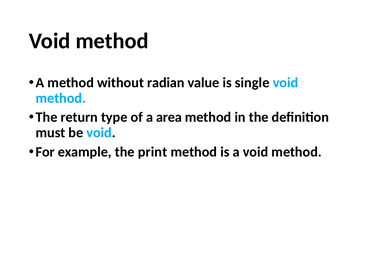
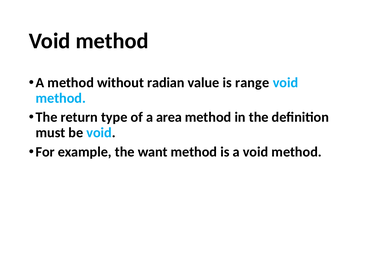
single: single -> range (252, 83)
print: print -> want (153, 152)
